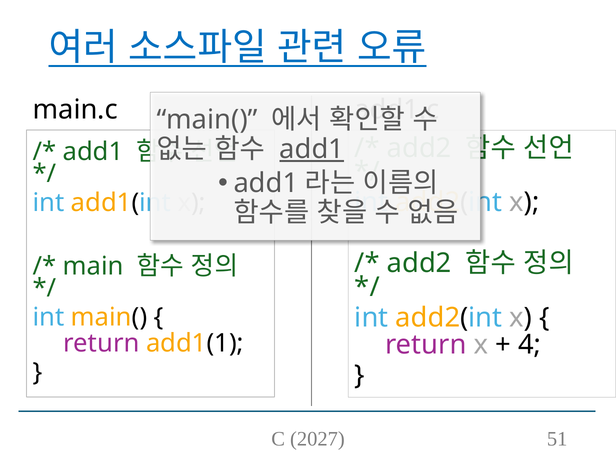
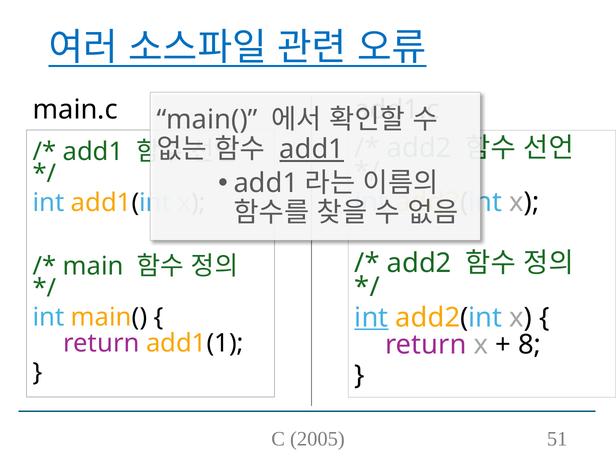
int underline: none -> present (371, 318)
4: 4 -> 8 (530, 345)
2027: 2027 -> 2005 (317, 439)
